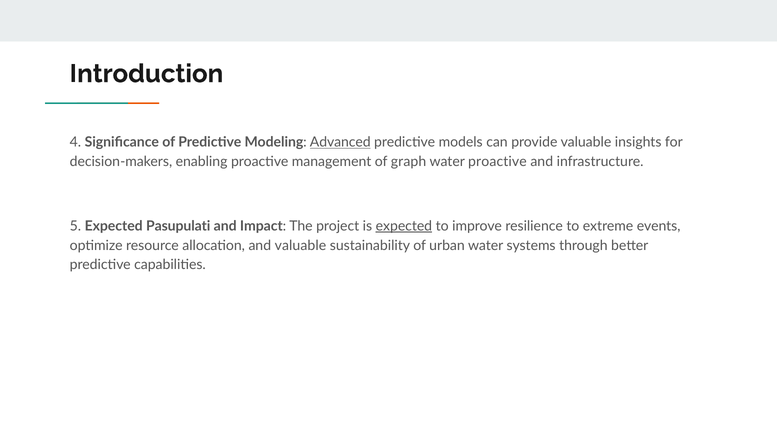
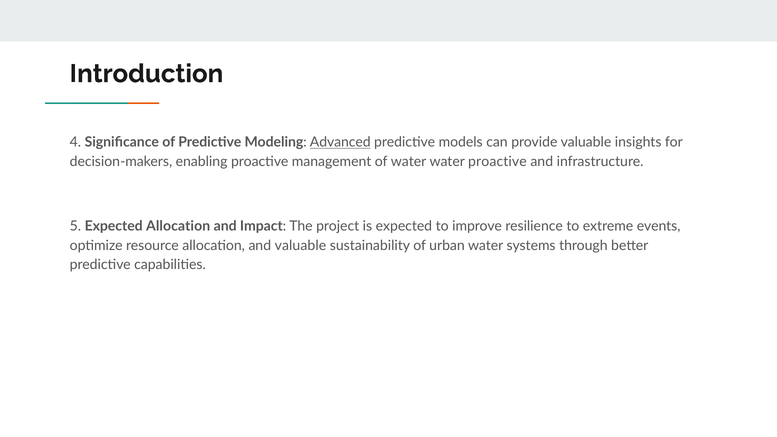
of graph: graph -> water (409, 162)
Expected Pasupulati: Pasupulati -> Allocation (178, 226)
expected underline: present -> none (404, 226)
